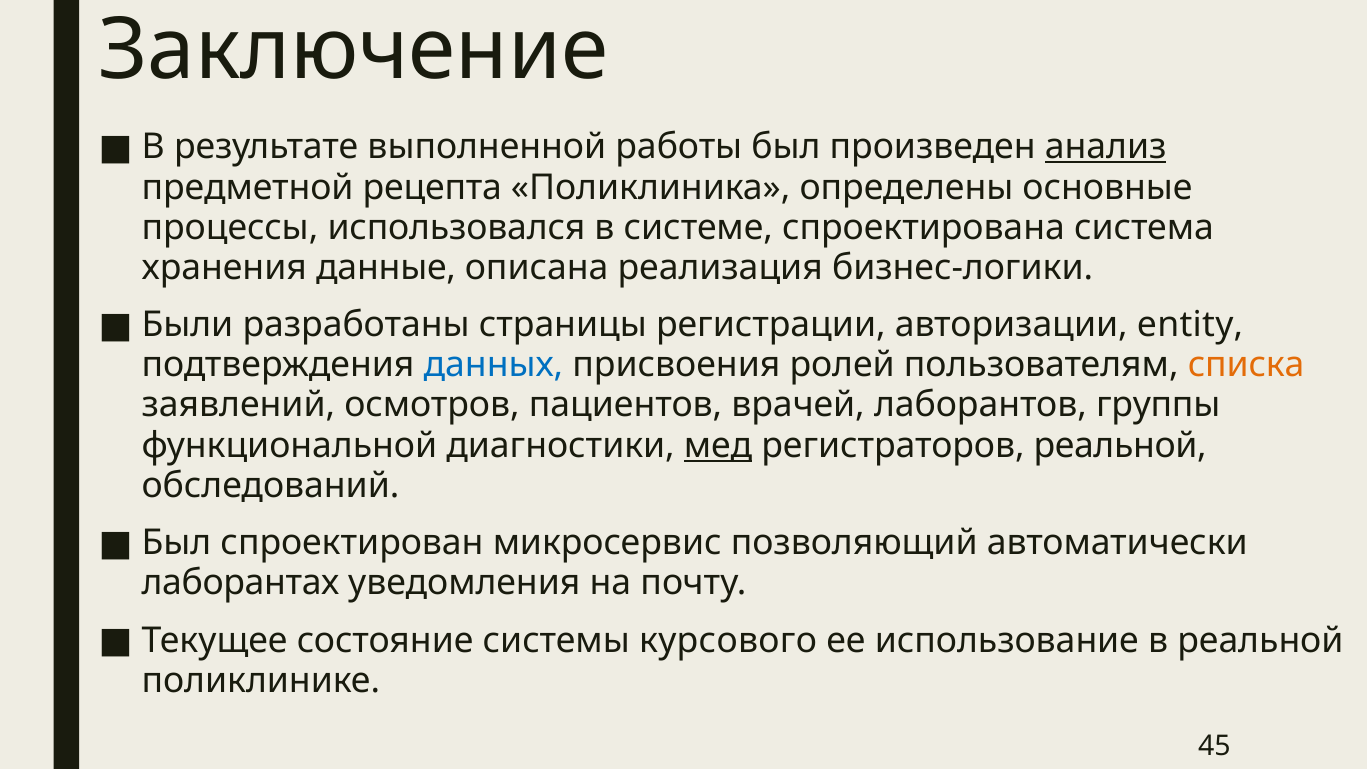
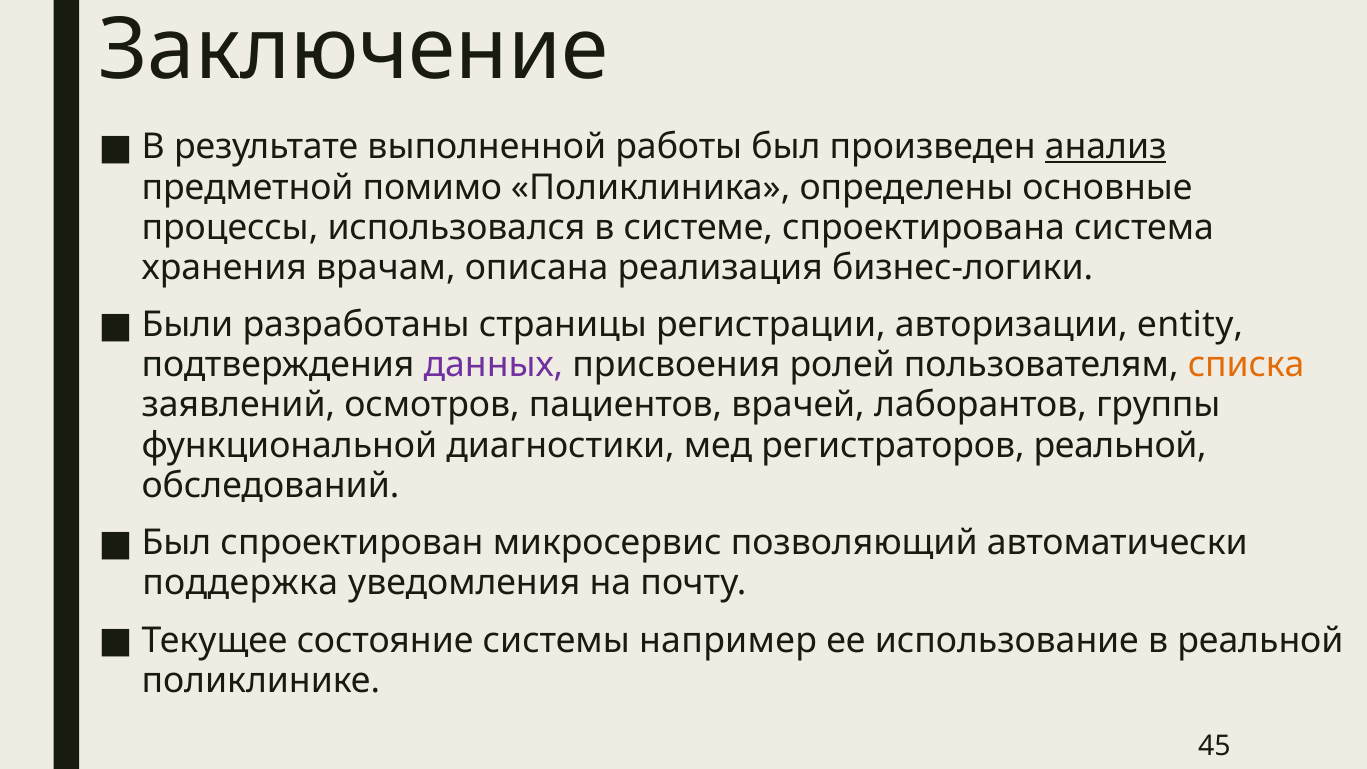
рецепта: рецепта -> помимо (432, 187)
данные: данные -> врачам (386, 268)
данных colour: blue -> purple (493, 365)
мед underline: present -> none (718, 445)
лаборантах: лаборантах -> поддержка (240, 583)
курсового: курсового -> например (728, 640)
